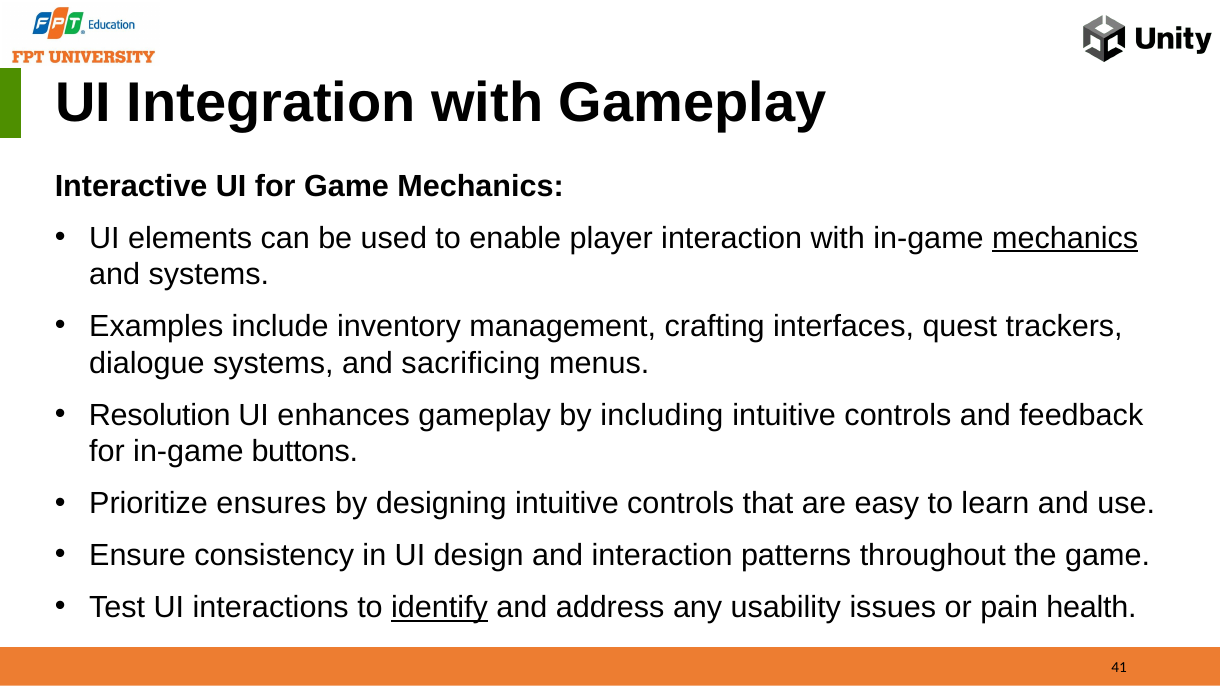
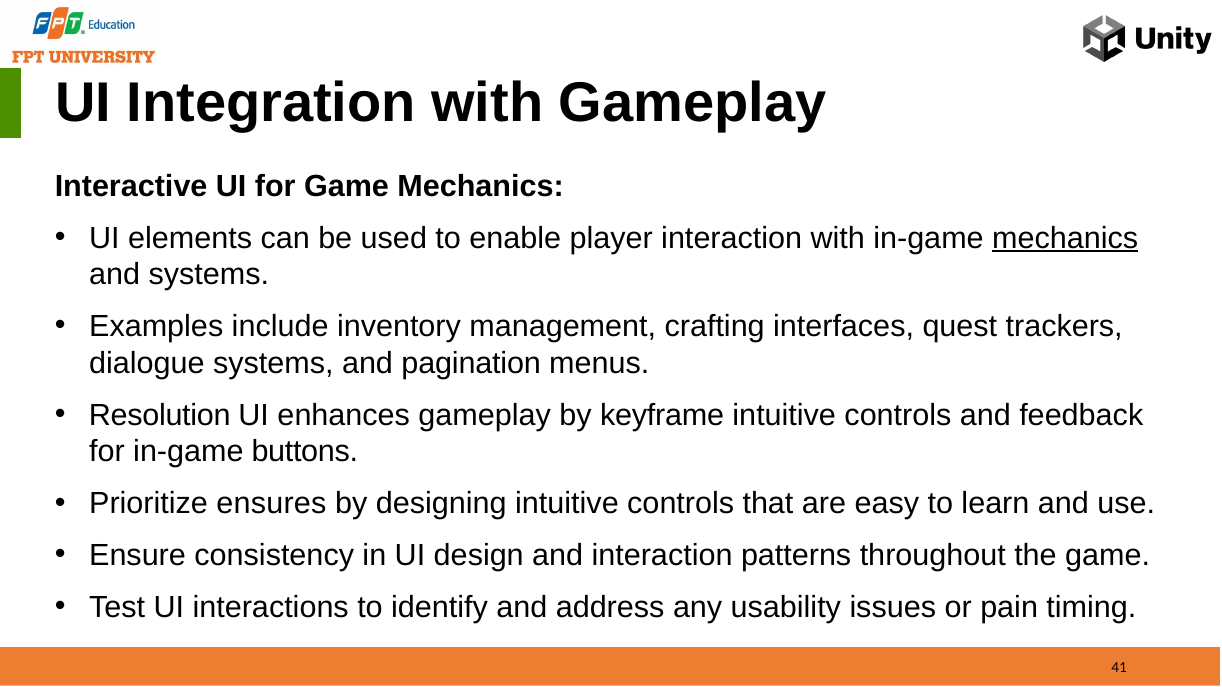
sacrificing: sacrificing -> pagination (471, 363)
including: including -> keyframe (662, 415)
identify underline: present -> none (440, 608)
health: health -> timing (1091, 608)
